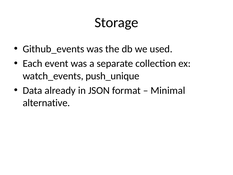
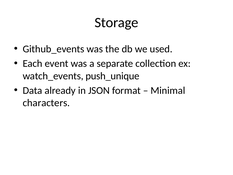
alternative: alternative -> characters (46, 103)
